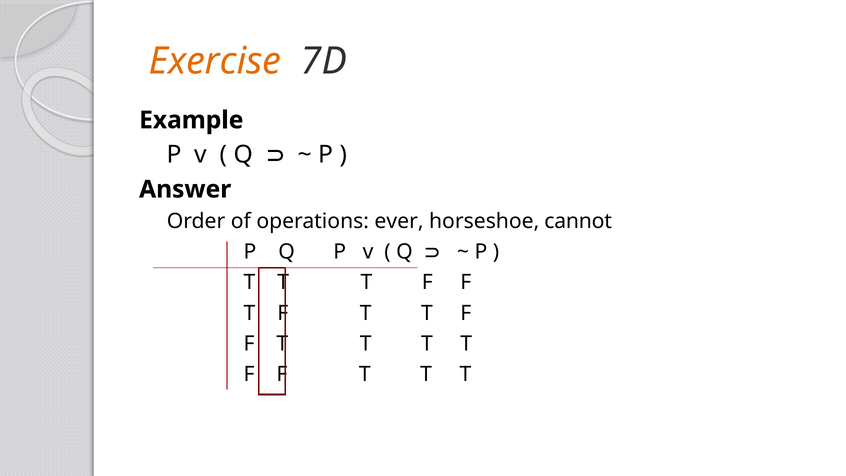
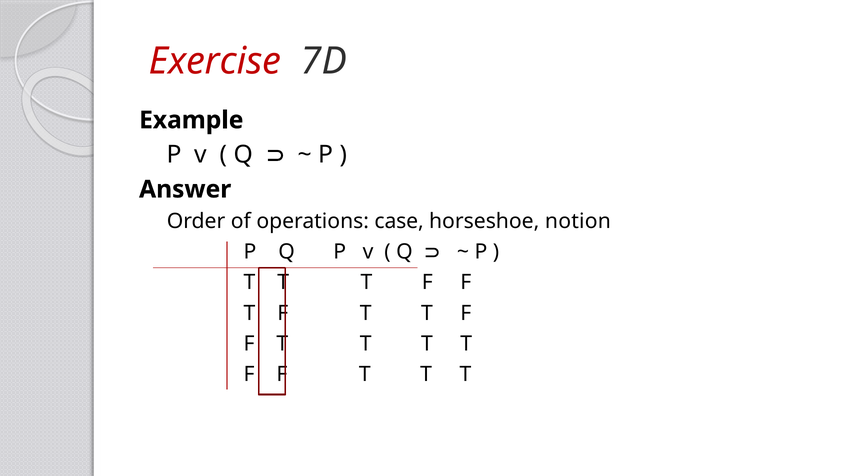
Exercise colour: orange -> red (215, 61)
ever: ever -> case (399, 221)
cannot: cannot -> notion (578, 221)
